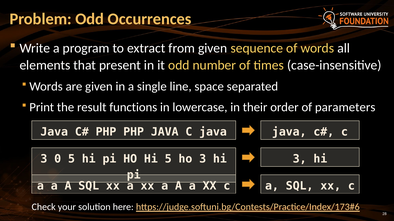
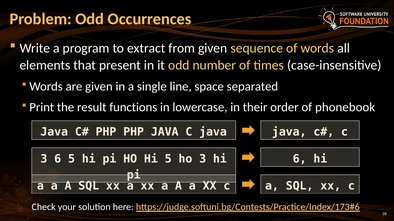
parameters: parameters -> phonebook (345, 108)
3 0: 0 -> 6 (58, 159)
3: 3 -> 6 (300, 159)
